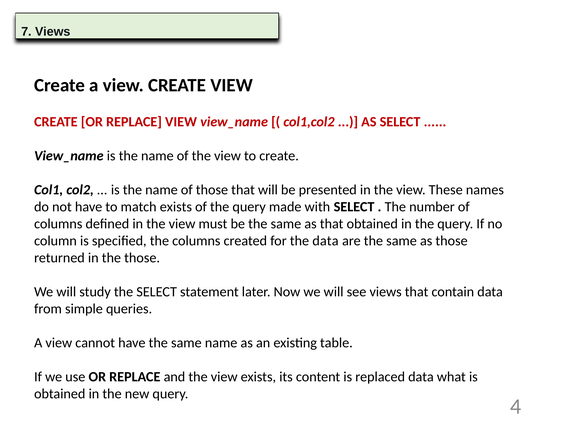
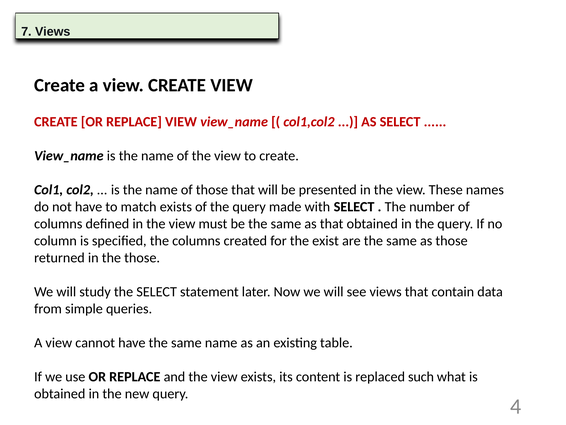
the data: data -> exist (326, 240)
replaced data: data -> such (421, 376)
